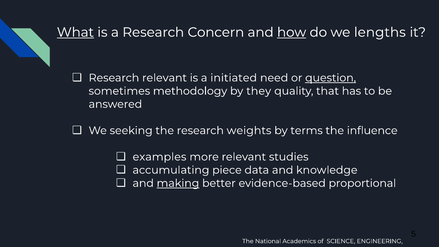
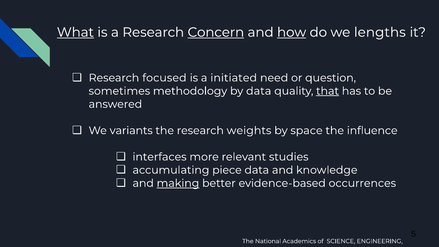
Concern underline: none -> present (216, 32)
Research relevant: relevant -> focused (164, 78)
question underline: present -> none (331, 78)
by they: they -> data (259, 91)
that underline: none -> present (328, 91)
seeking: seeking -> variants (131, 130)
terms: terms -> space (307, 130)
examples: examples -> interfaces (160, 157)
proportional: proportional -> occurrences (362, 183)
